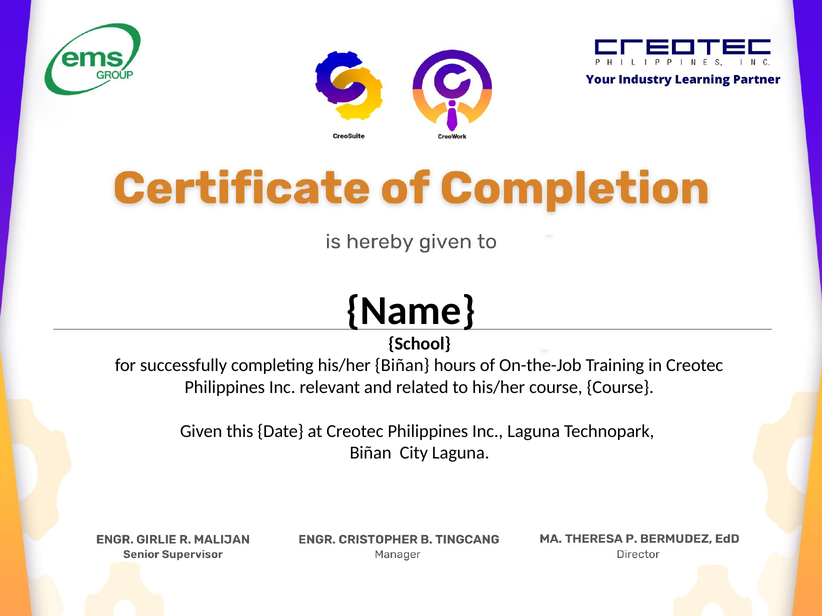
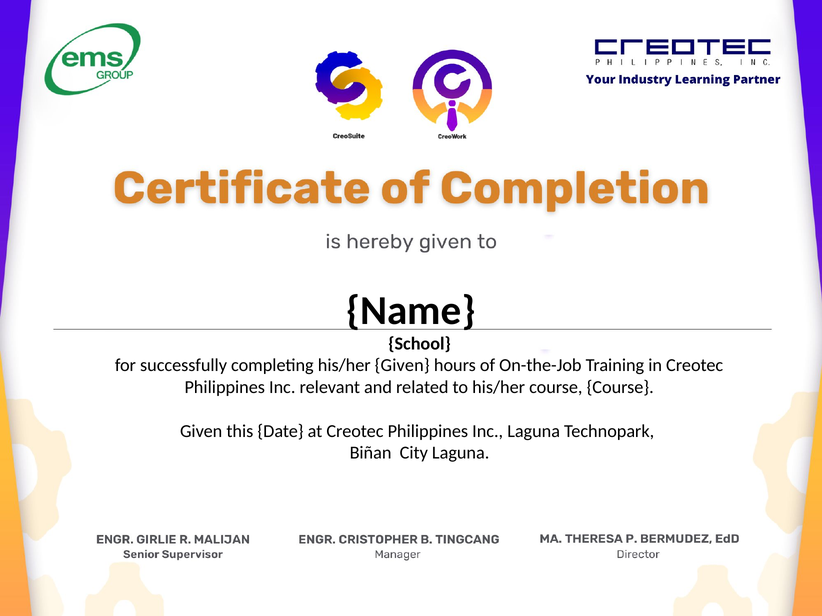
his/her Biñan: Biñan -> Given (402, 366)
